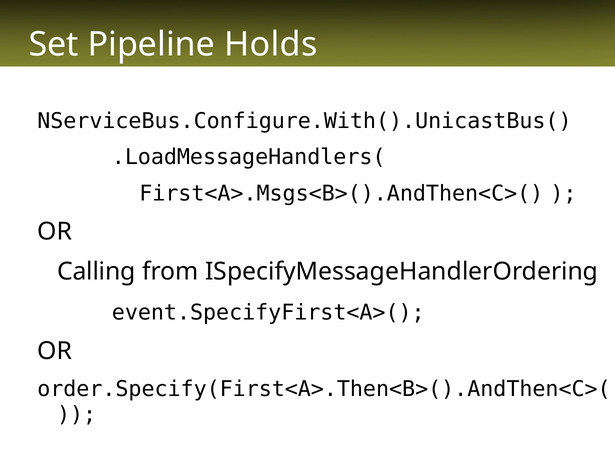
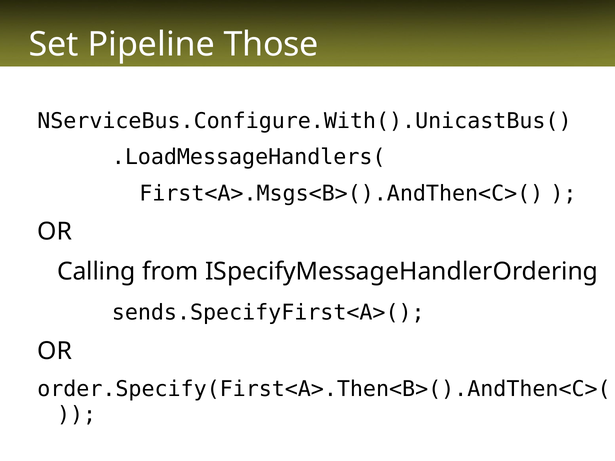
Holds: Holds -> Those (271, 45)
event.SpecifyFirst<A>(: event.SpecifyFirst<A>( -> sends.SpecifyFirst<A>( (268, 313)
